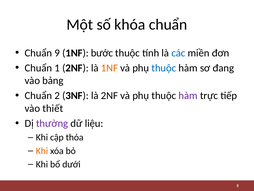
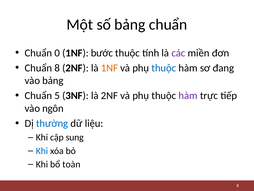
số khóa: khóa -> bảng (130, 25)
9: 9 -> 0 (57, 53)
các colour: blue -> purple (178, 53)
Chuẩn 1: 1 -> 8 (57, 68)
2: 2 -> 5 (57, 95)
thiết: thiết -> ngôn (53, 108)
thường colour: purple -> blue (52, 123)
thỏa: thỏa -> sung (75, 137)
Khi colour: orange -> blue (42, 150)
dưới: dưới -> toàn (71, 164)
